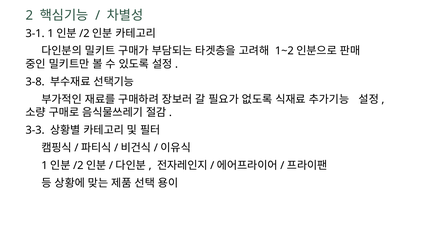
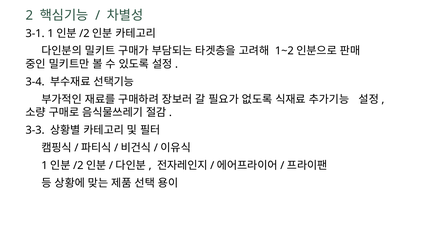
3-8: 3-8 -> 3-4 (35, 82)
